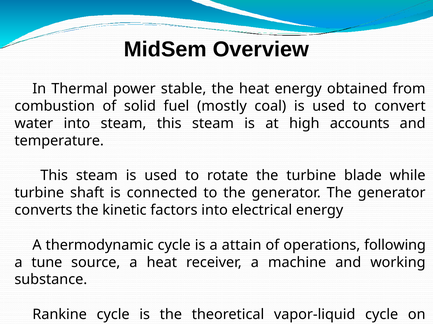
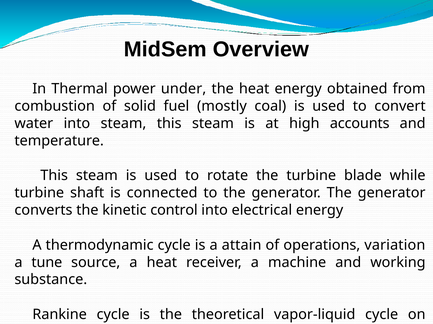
stable: stable -> under (184, 89)
factors: factors -> control (174, 211)
following: following -> variation (395, 246)
